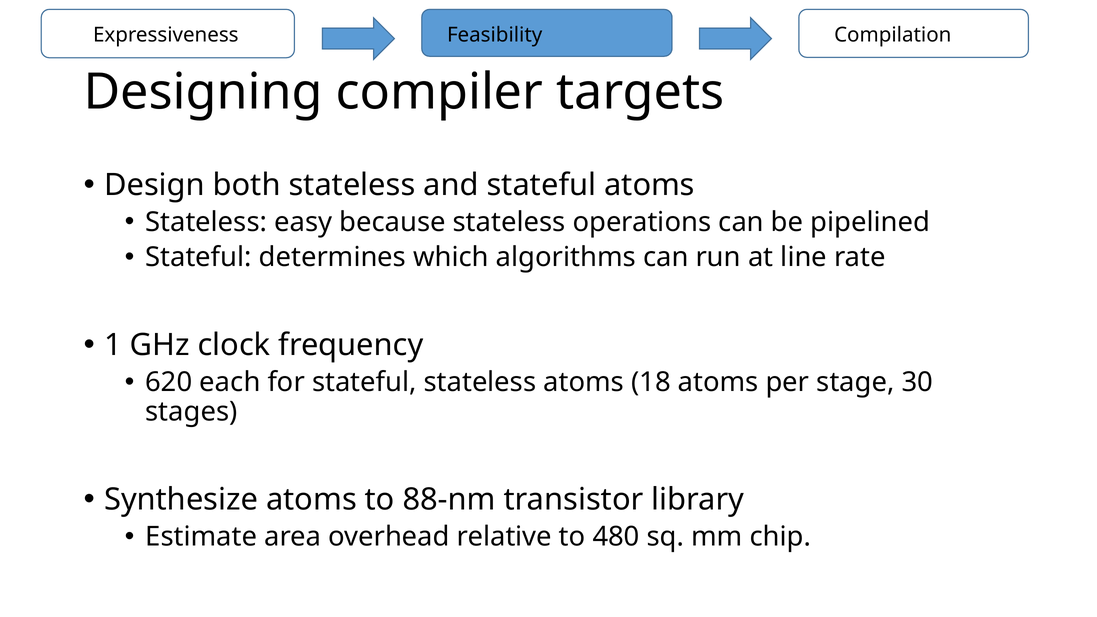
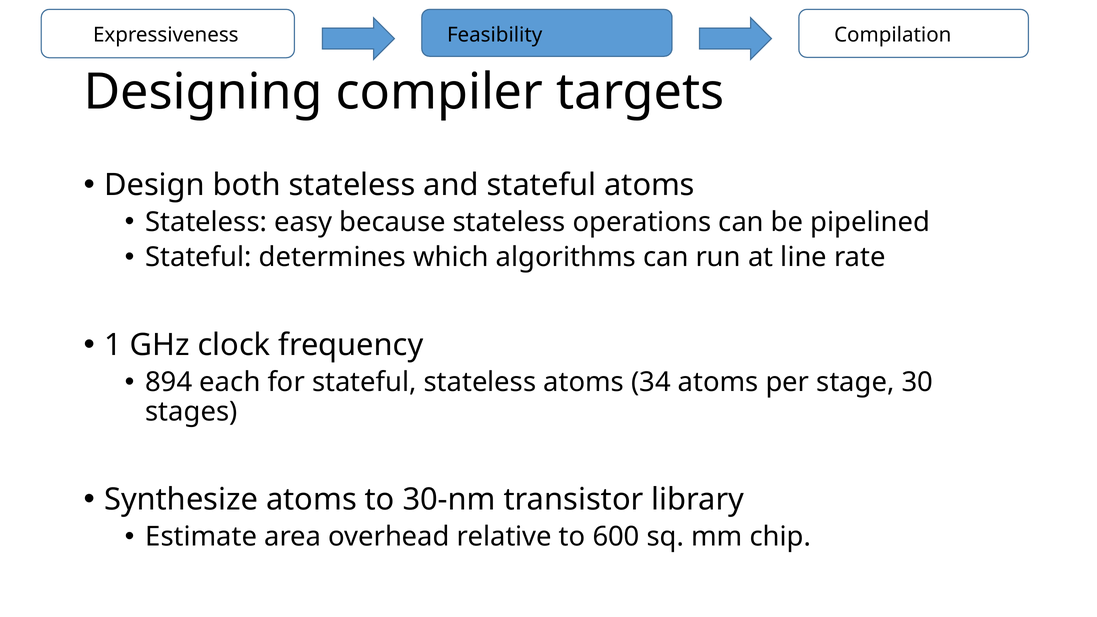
620: 620 -> 894 (169, 382)
18: 18 -> 34 (651, 382)
88-nm: 88-nm -> 30-nm (449, 500)
480: 480 -> 600 (616, 537)
